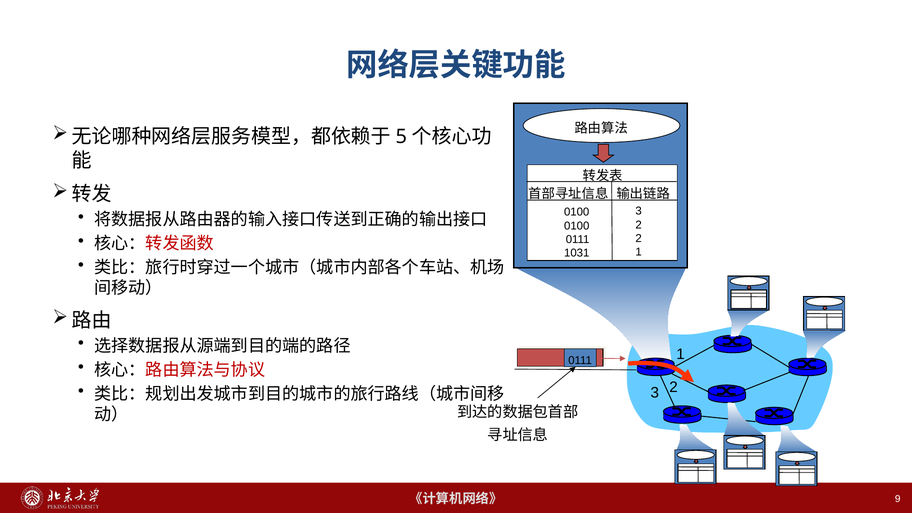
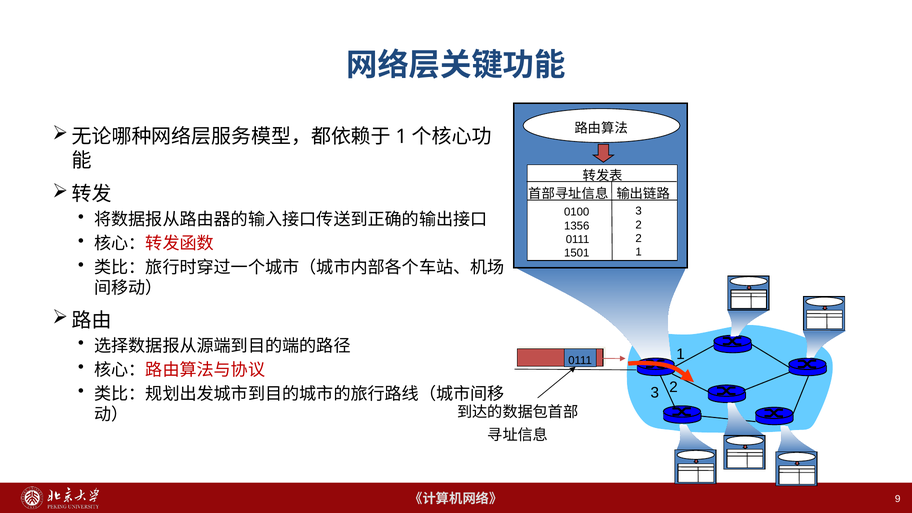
5: 5 -> 1 (401, 136)
0100: 0100 -> 1356 (577, 226)
1031: 1031 -> 1501 (577, 253)
